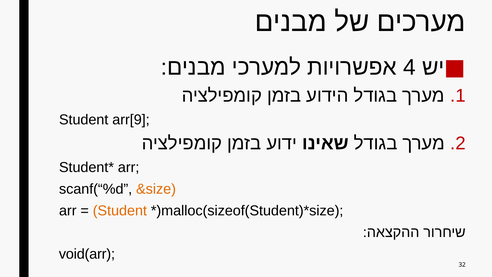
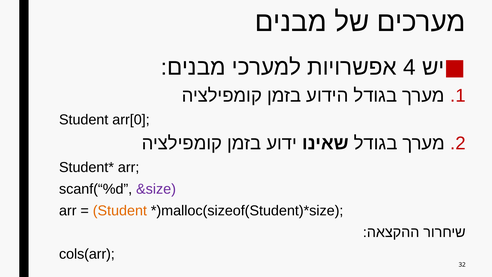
arr[9: arr[9 -> arr[0 (131, 120)
&size colour: orange -> purple (156, 189)
void(arr: void(arr -> cols(arr (87, 254)
